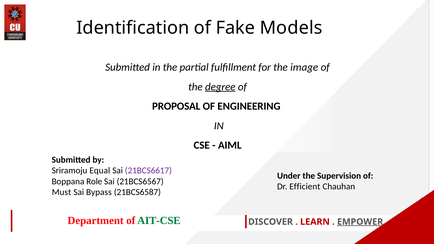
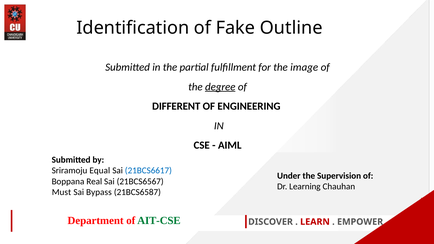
Models: Models -> Outline (291, 28)
PROPOSAL: PROPOSAL -> DIFFERENT (176, 106)
21BCS6617 colour: purple -> blue (148, 171)
Role: Role -> Real (94, 182)
Efficient: Efficient -> Learning (305, 187)
EMPOWER underline: present -> none (360, 222)
